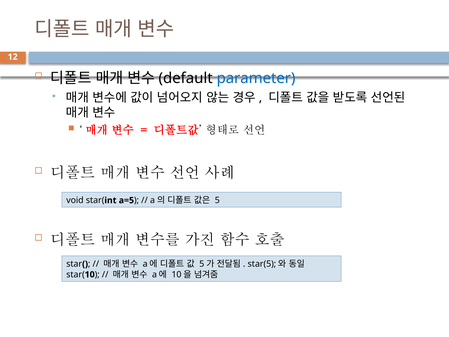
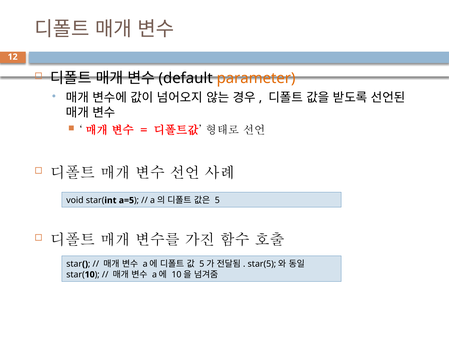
parameter colour: blue -> orange (256, 78)
